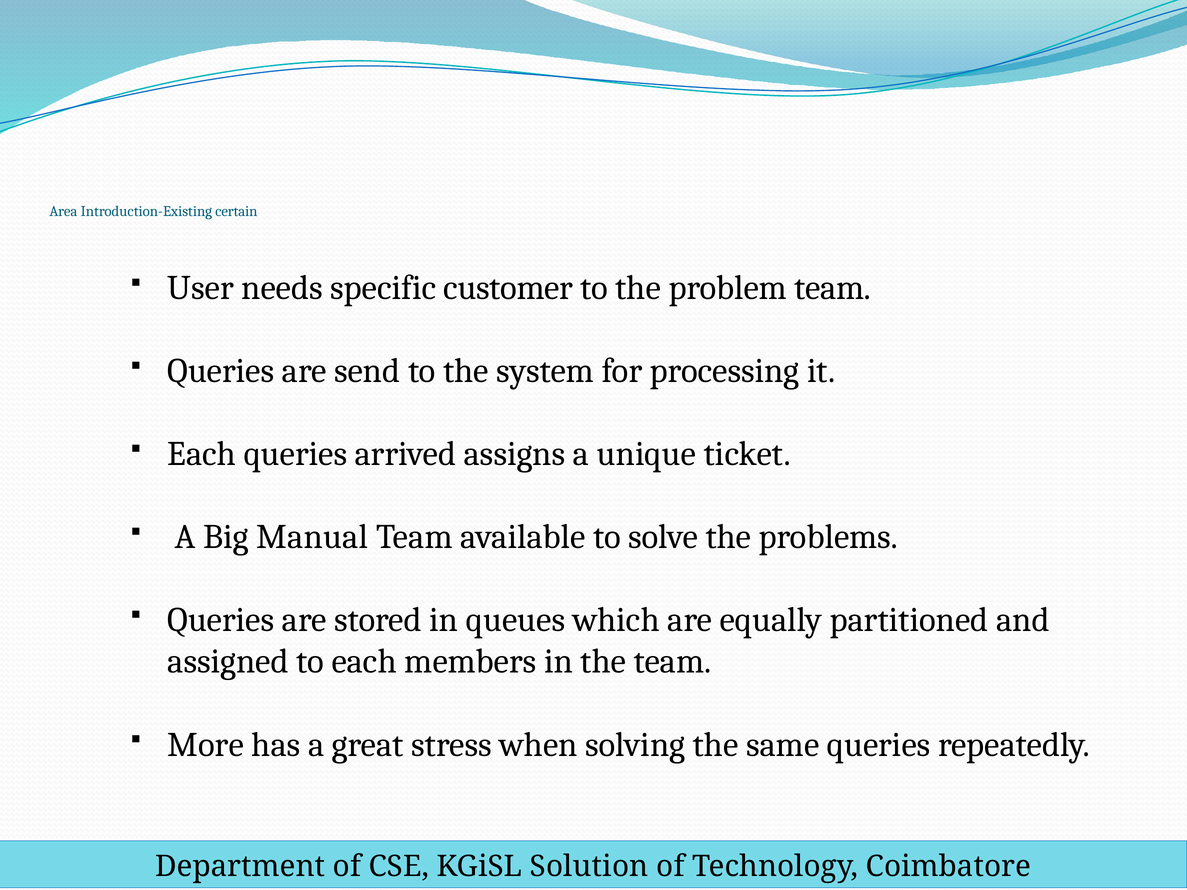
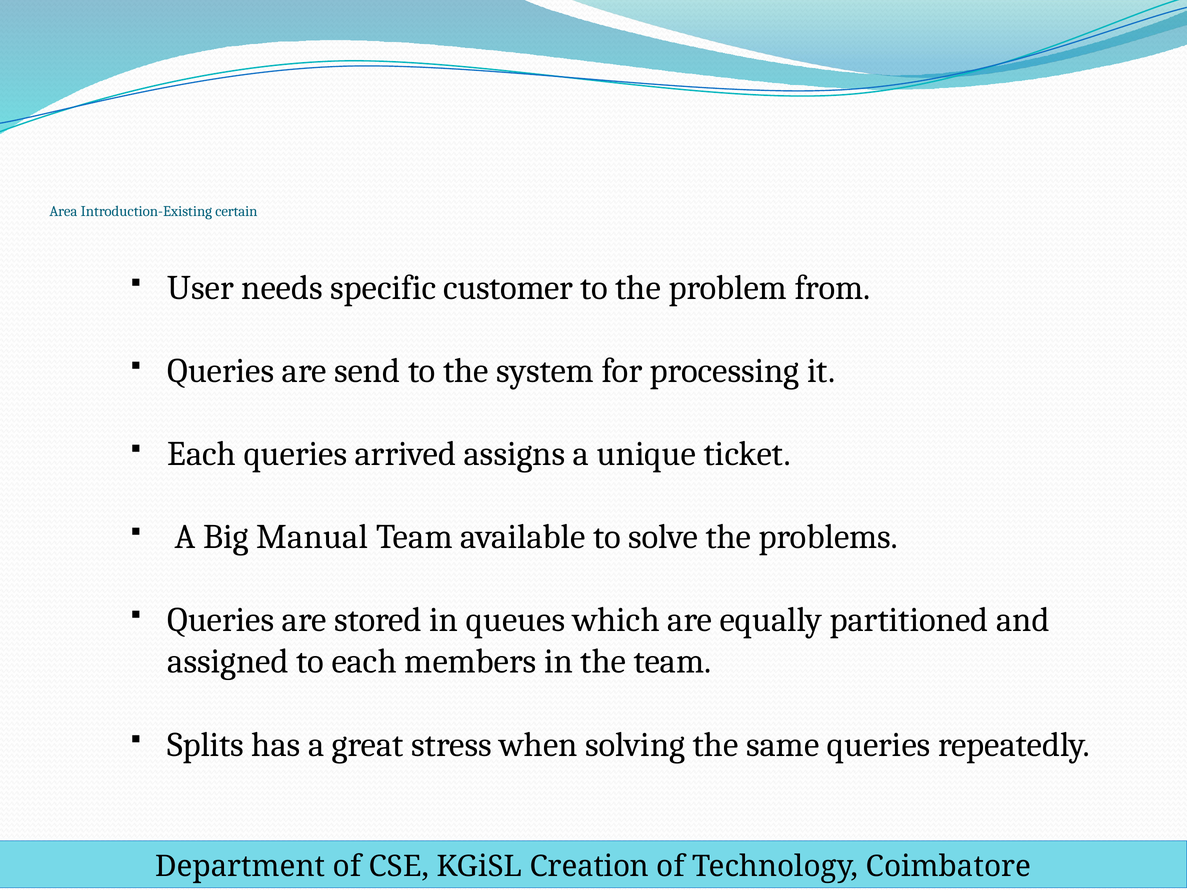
problem team: team -> from (833, 288)
More: More -> Splits (206, 745)
Solution: Solution -> Creation (589, 866)
